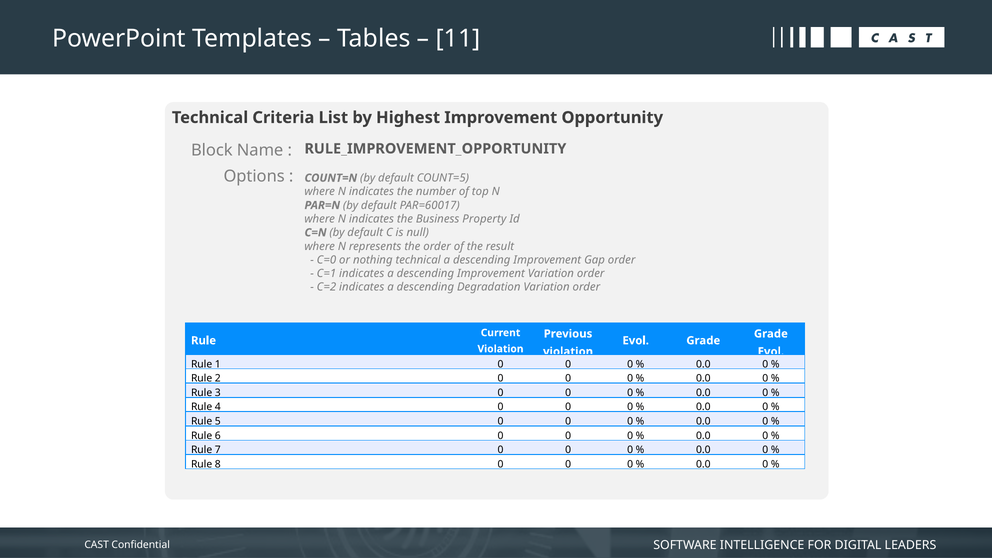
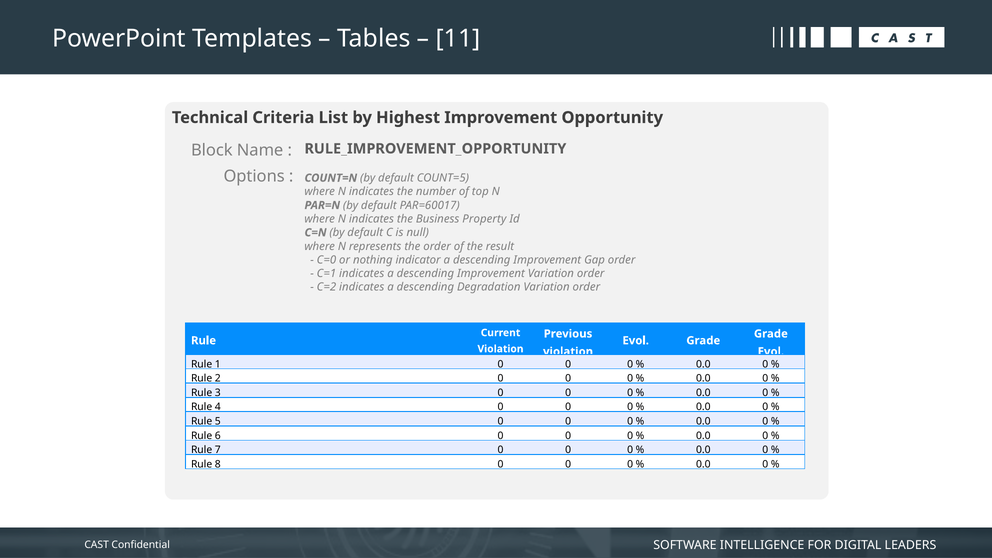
nothing technical: technical -> indicator (418, 260)
